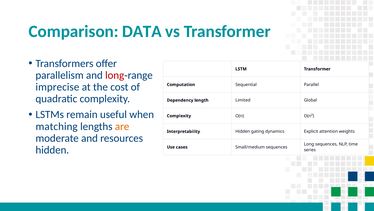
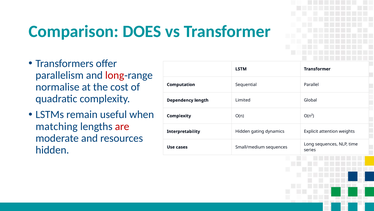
DATA: DATA -> DOES (142, 31)
imprecise: imprecise -> normalise (57, 87)
are colour: orange -> red (122, 126)
